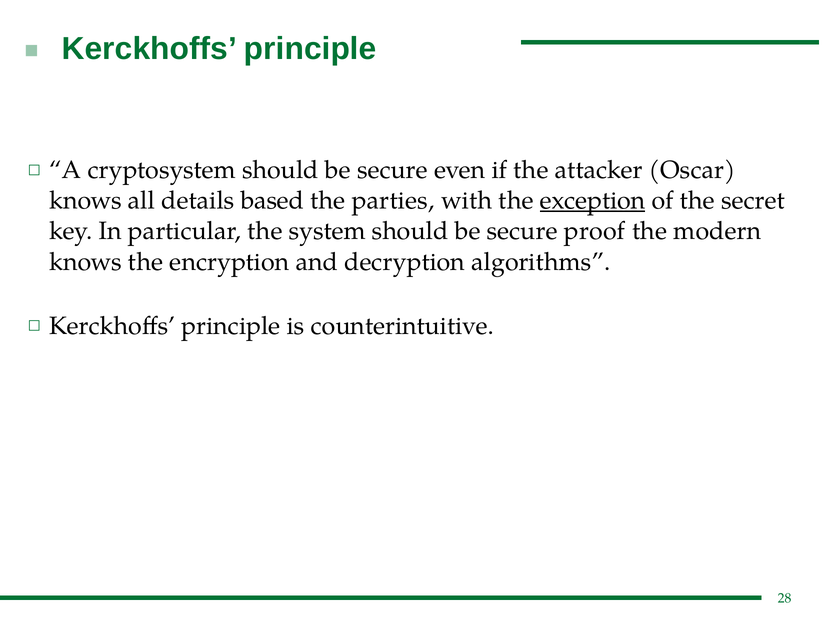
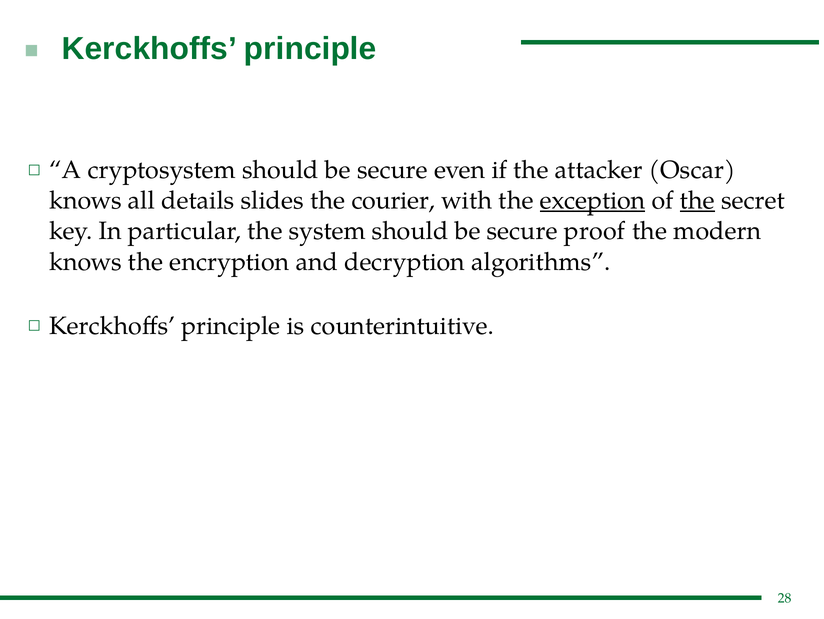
based: based -> slides (272, 200)
parties: parties -> courier (393, 200)
the underline: none -> present (697, 200)
